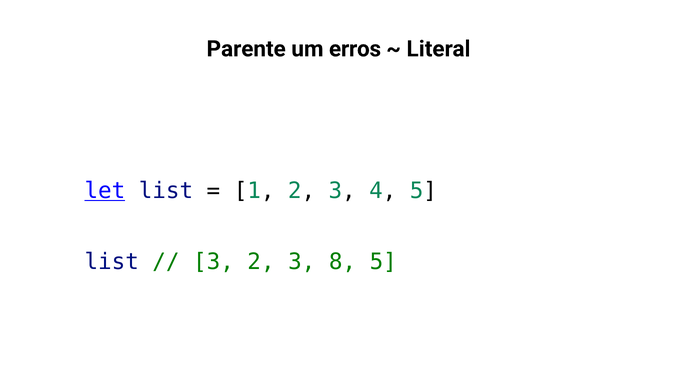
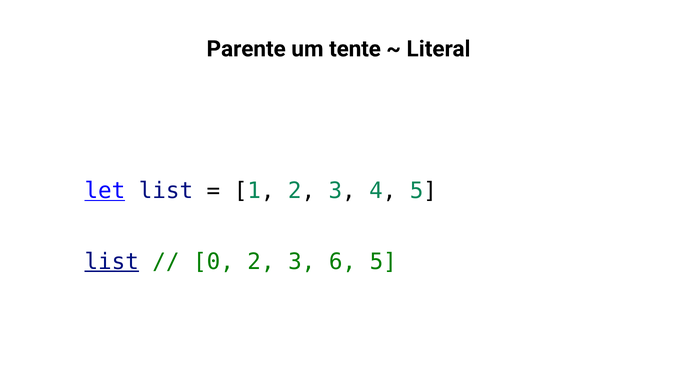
erros: erros -> tente (355, 49)
list underline: none -> present (112, 262)
3: 3 -> 0 (213, 262)
8: 8 -> 6 (342, 262)
